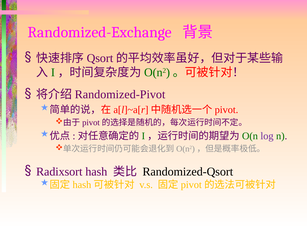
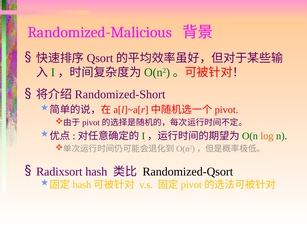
Randomized-Exchange: Randomized-Exchange -> Randomized-Malicious (100, 32)
Randomized-Pivot: Randomized-Pivot -> Randomized-Short (120, 95)
log colour: purple -> orange (267, 136)
